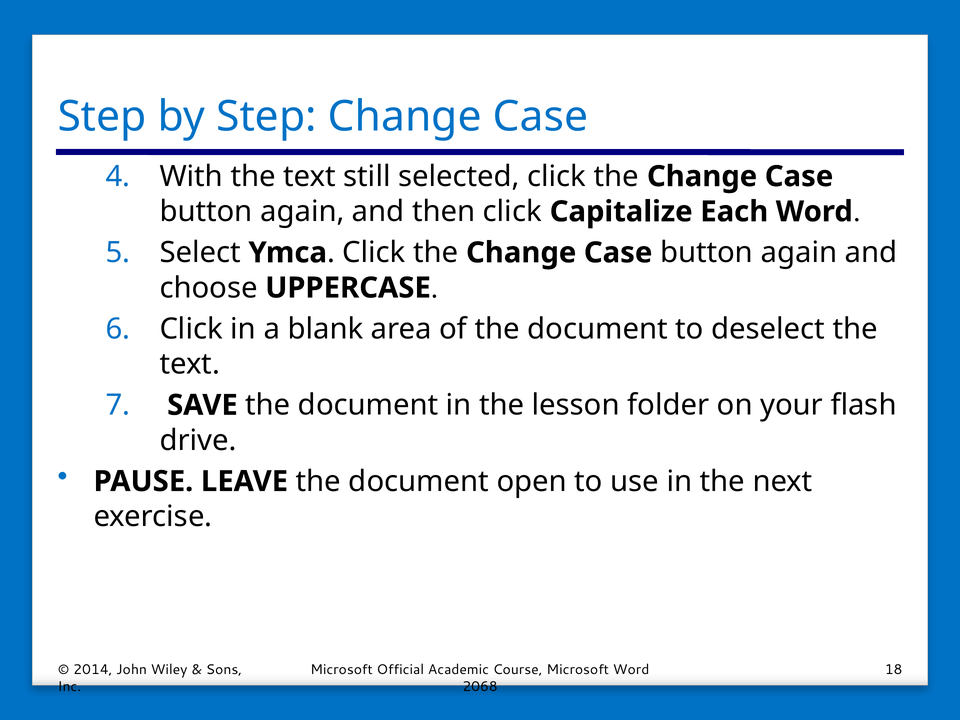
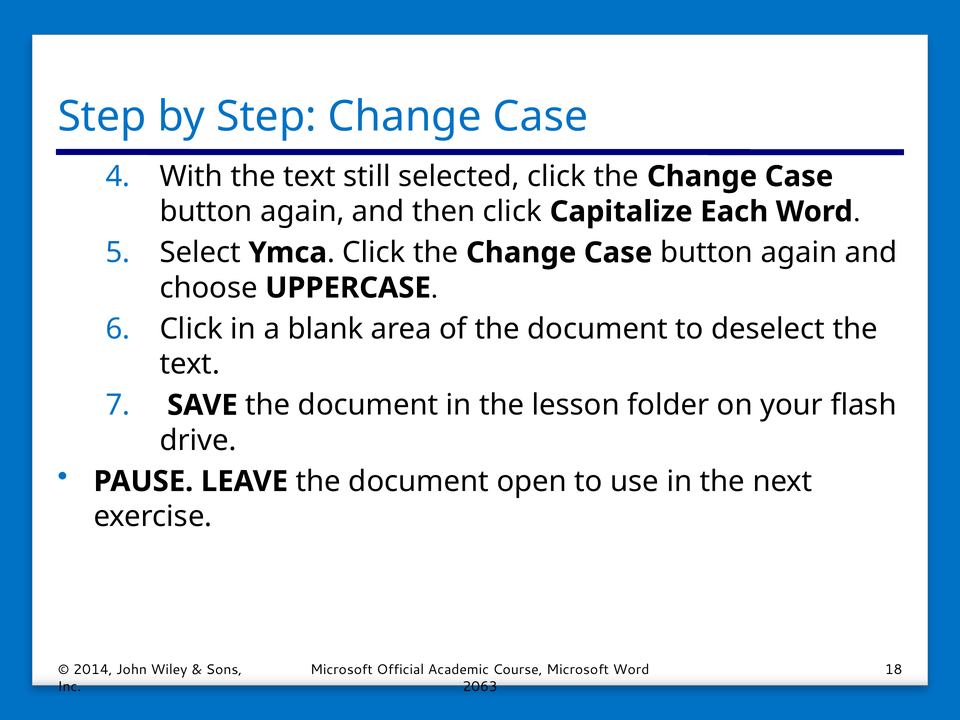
2068: 2068 -> 2063 (480, 687)
